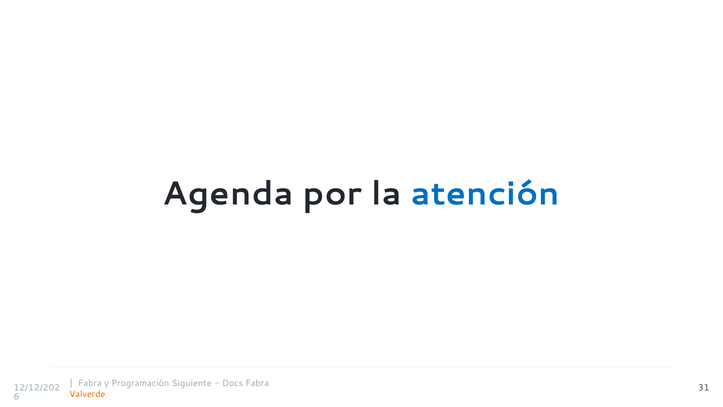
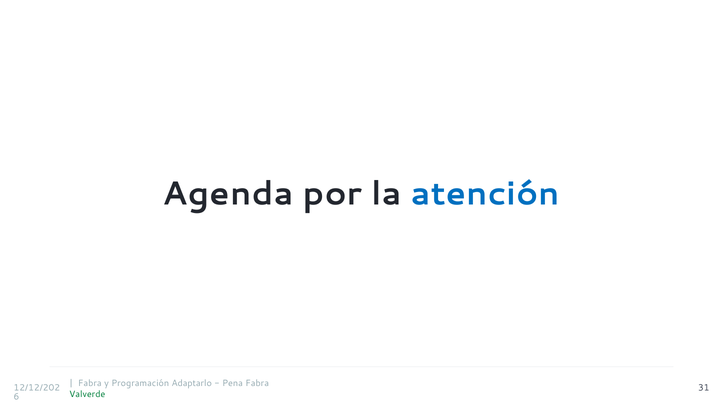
Siguiente: Siguiente -> Adaptarlo (192, 383)
Docs: Docs -> Pena (232, 383)
Valverde colour: orange -> green (87, 394)
